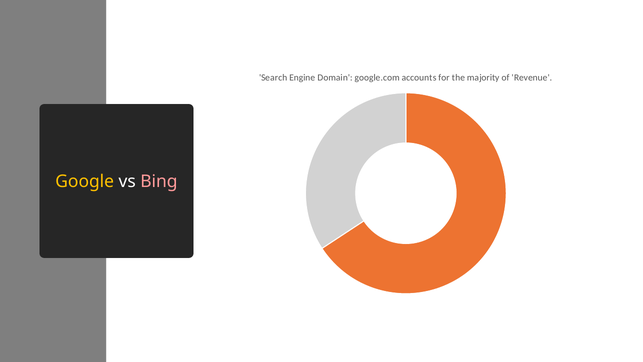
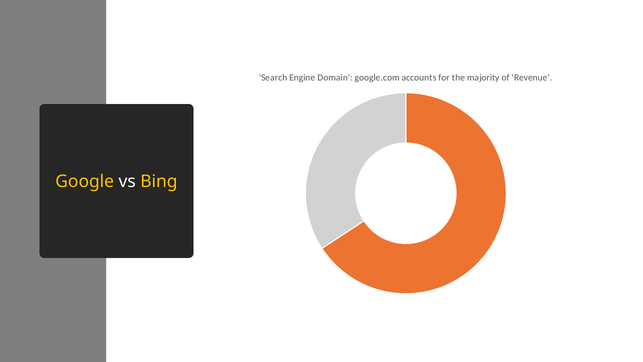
Bing colour: pink -> yellow (159, 181)
